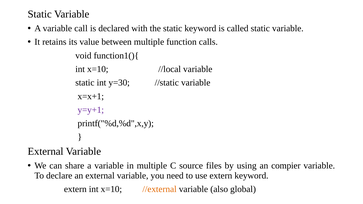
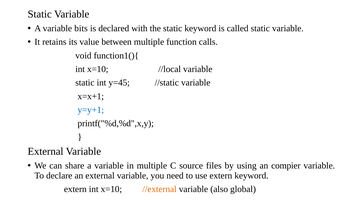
call: call -> bits (81, 28)
y=30: y=30 -> y=45 (119, 83)
y=y+1 colour: purple -> blue (91, 110)
